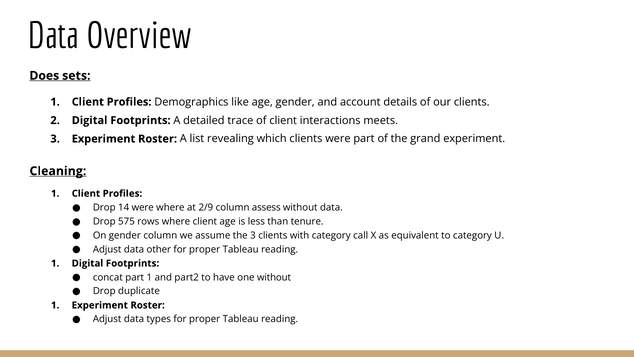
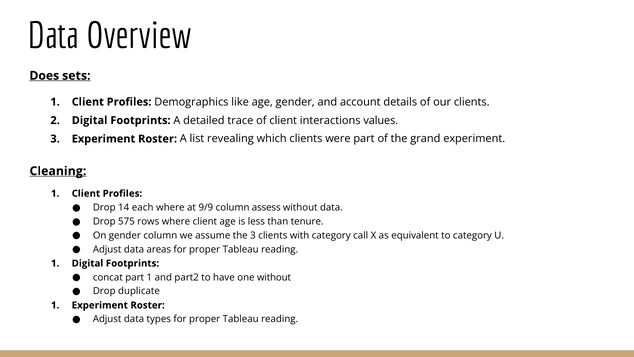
meets: meets -> values (381, 120)
14 were: were -> each (143, 207)
2/9: 2/9 -> 9/9 (206, 207)
other: other -> areas (159, 249)
